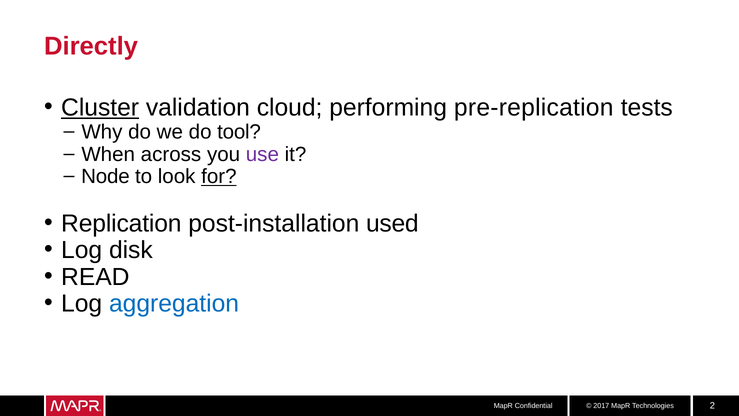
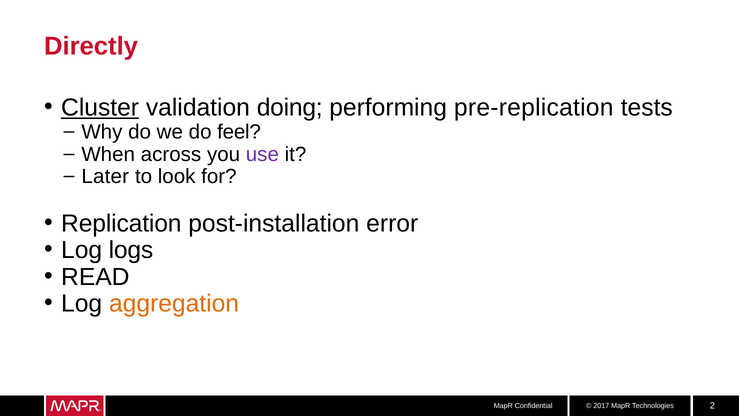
cloud: cloud -> doing (290, 108)
tool: tool -> feel (239, 132)
Node: Node -> Later (105, 177)
for underline: present -> none (219, 177)
used: used -> error (392, 223)
disk: disk -> logs (131, 250)
aggregation colour: blue -> orange (174, 304)
